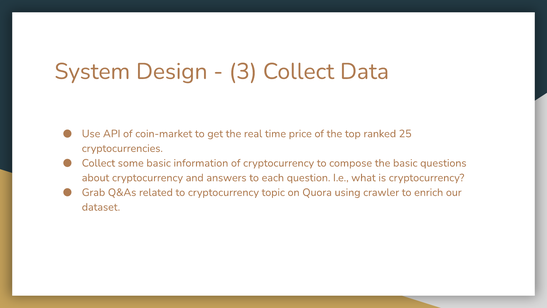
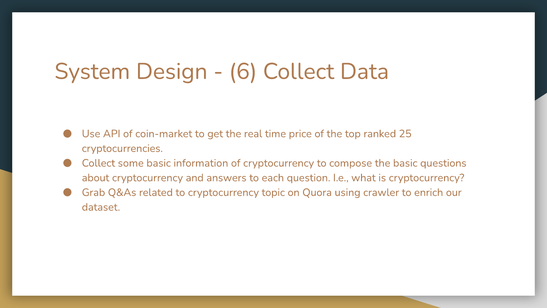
3: 3 -> 6 (243, 71)
